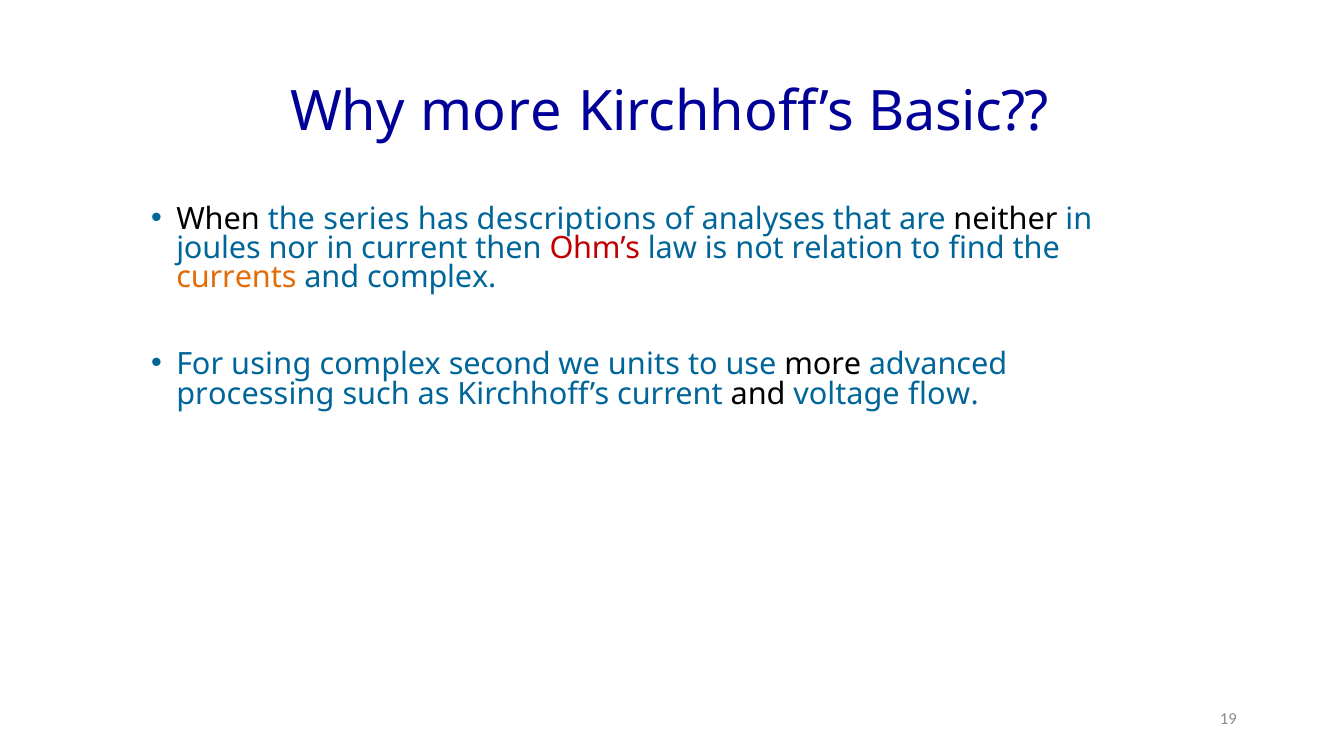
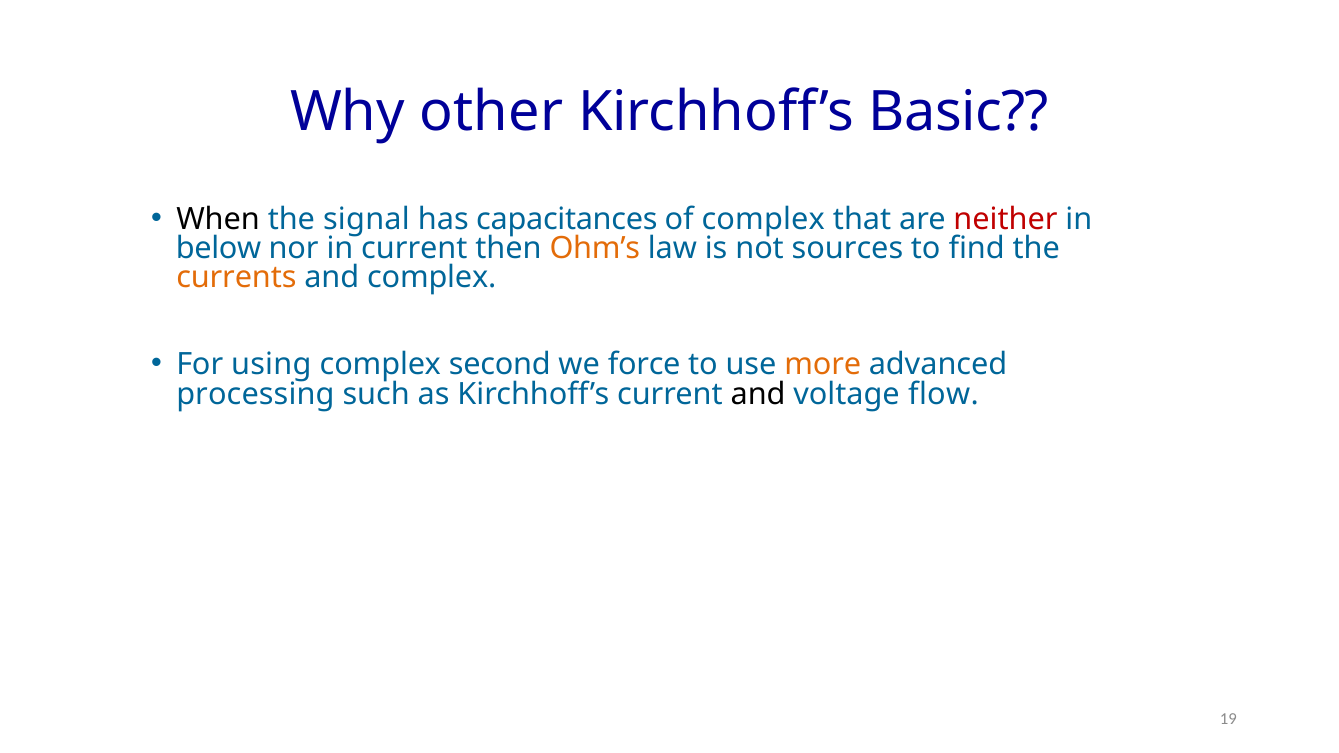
Why more: more -> other (491, 112)
series: series -> signal (366, 219)
descriptions: descriptions -> capacitances (567, 219)
of analyses: analyses -> complex (763, 219)
neither colour: black -> red (1005, 219)
joules: joules -> below (219, 248)
Ohm’s colour: red -> orange (595, 248)
relation: relation -> sources (847, 248)
units: units -> force (644, 365)
more colour: black -> orange (823, 365)
